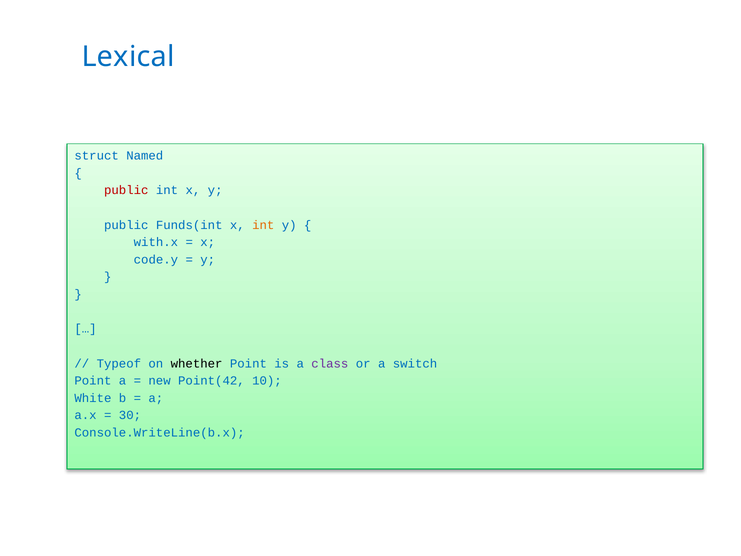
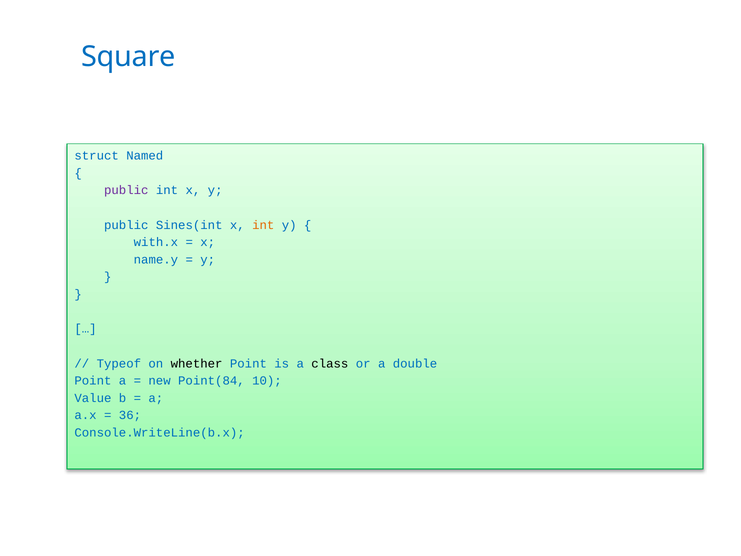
Lexical: Lexical -> Square (128, 57)
public colour: red -> purple (126, 190)
Funds(int: Funds(int -> Sines(int (189, 225)
code.y: code.y -> name.y (156, 259)
class colour: purple -> black (330, 363)
switch: switch -> double (415, 363)
Point(42: Point(42 -> Point(84 (211, 381)
White: White -> Value (93, 398)
30: 30 -> 36 (130, 415)
